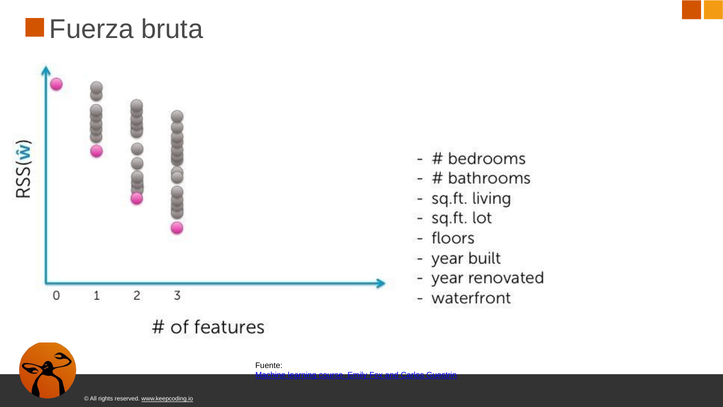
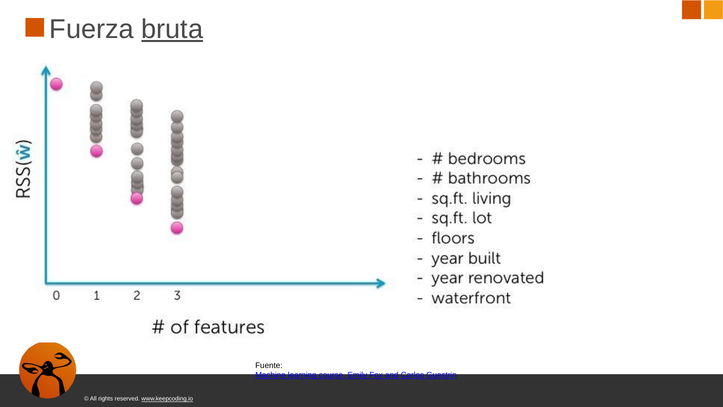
bruta underline: none -> present (172, 29)
